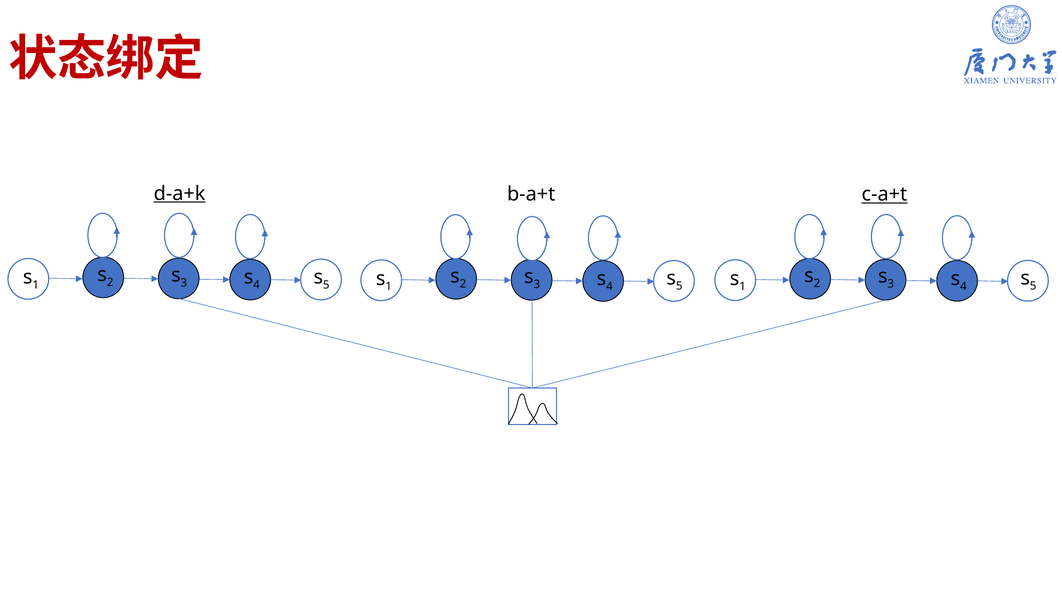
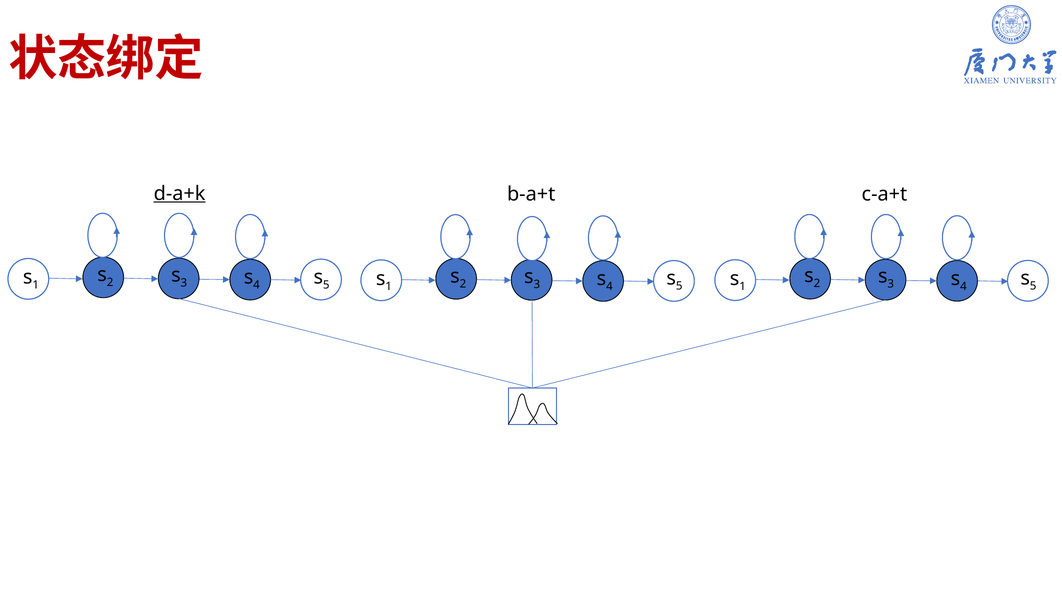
c-a+t underline: present -> none (884, 194)
